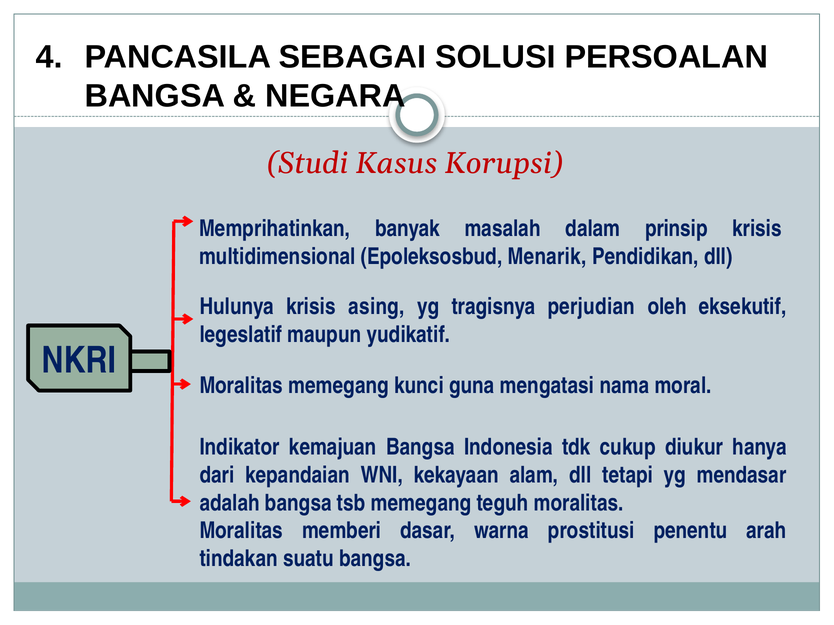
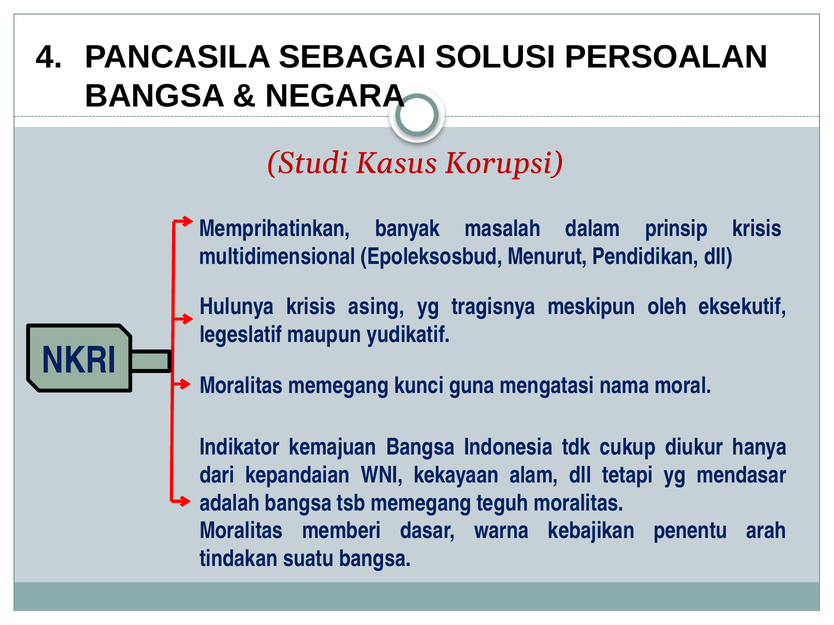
Menarik: Menarik -> Menurut (547, 257)
perjudian: perjudian -> meskipun (592, 307)
prostitusi: prostitusi -> kebajikan (591, 531)
